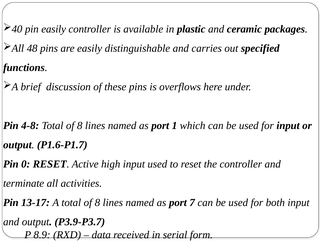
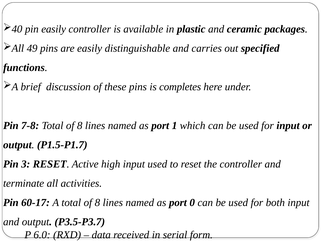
48: 48 -> 49 (32, 48)
overflows: overflows -> completes (180, 87)
4-8: 4-8 -> 7-8 (30, 125)
P1.6-P1.7: P1.6-P1.7 -> P1.5-P1.7 (62, 145)
Pin 0: 0 -> 3 (26, 164)
13-17: 13-17 -> 60-17 (35, 202)
port 7: 7 -> 0 (192, 202)
P3.9-P3.7: P3.9-P3.7 -> P3.5-P3.7 (80, 222)
8.9: 8.9 -> 6.0 (42, 235)
